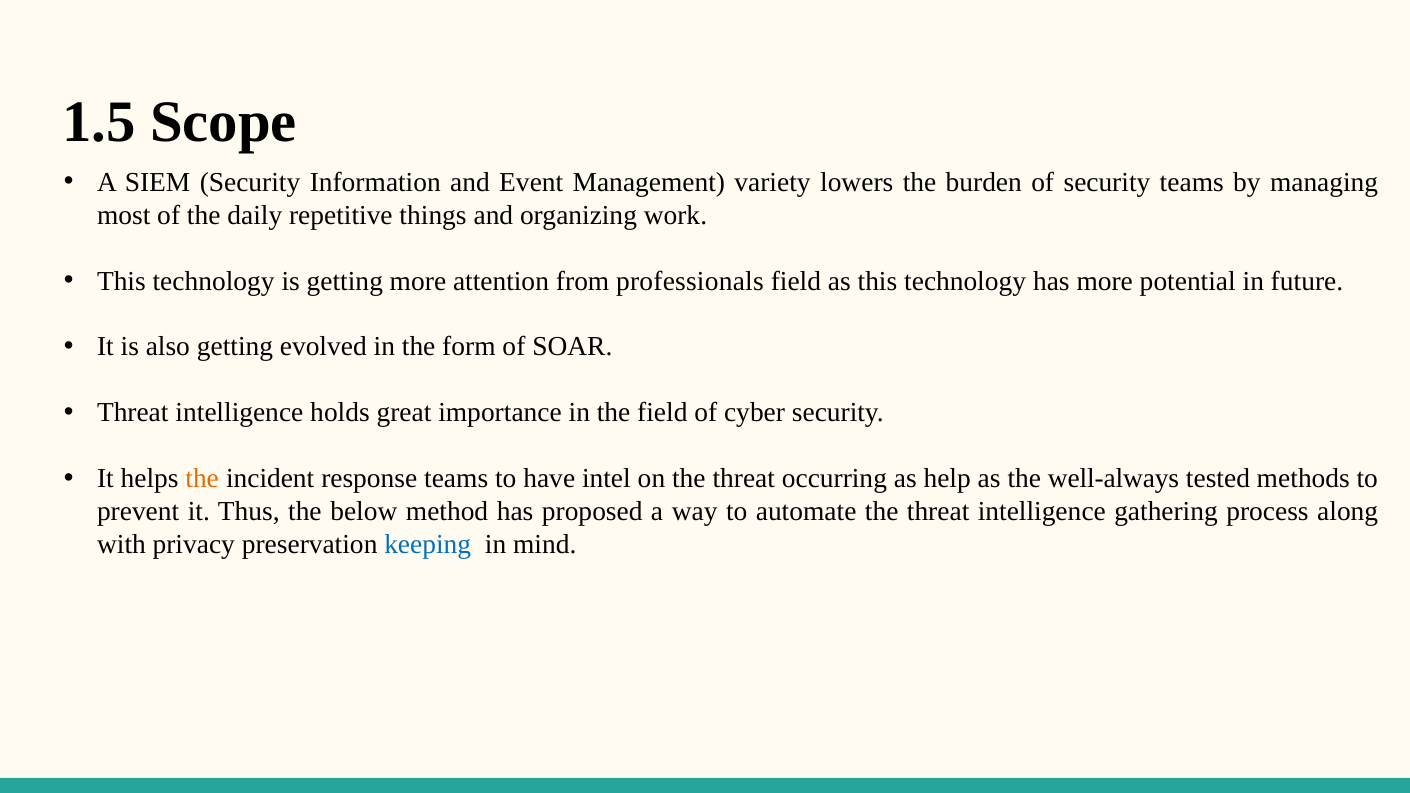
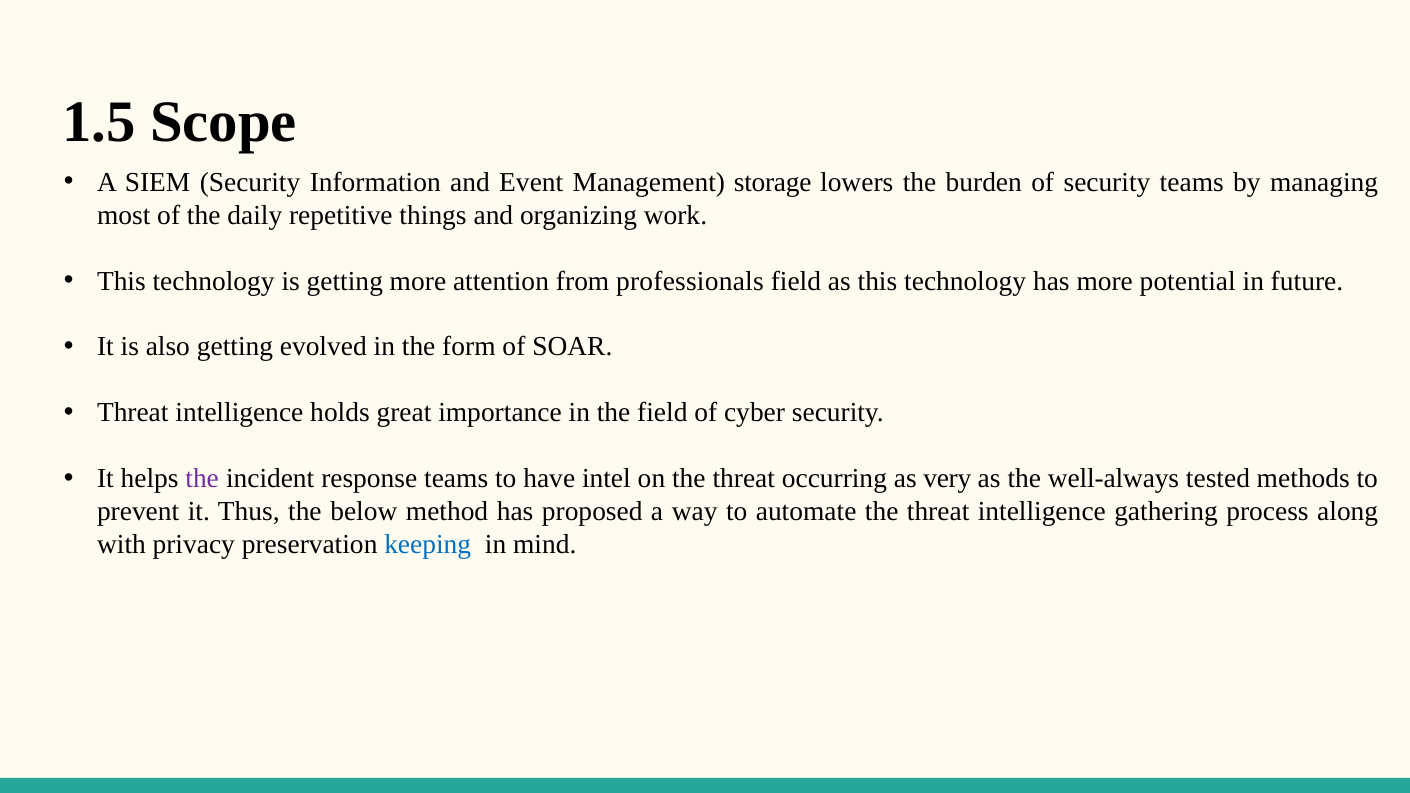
variety: variety -> storage (773, 182)
the colour: orange -> purple (202, 479)
help: help -> very (947, 479)
